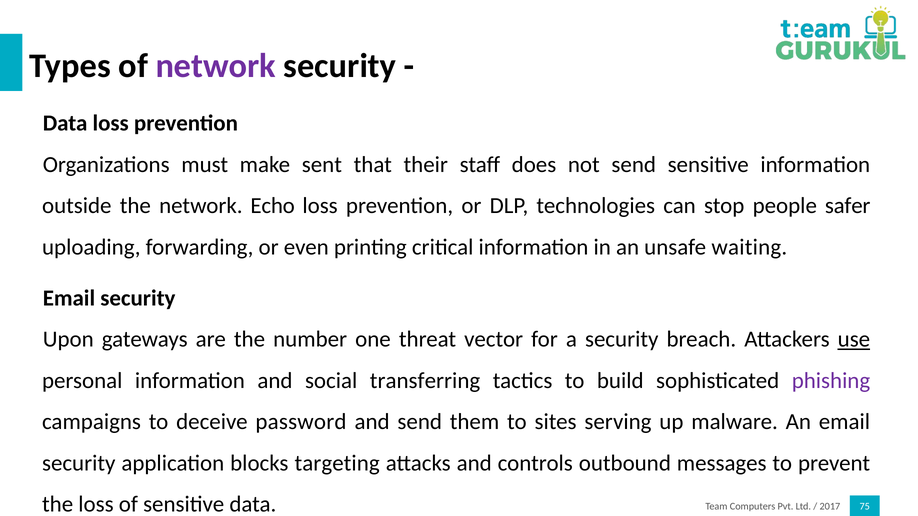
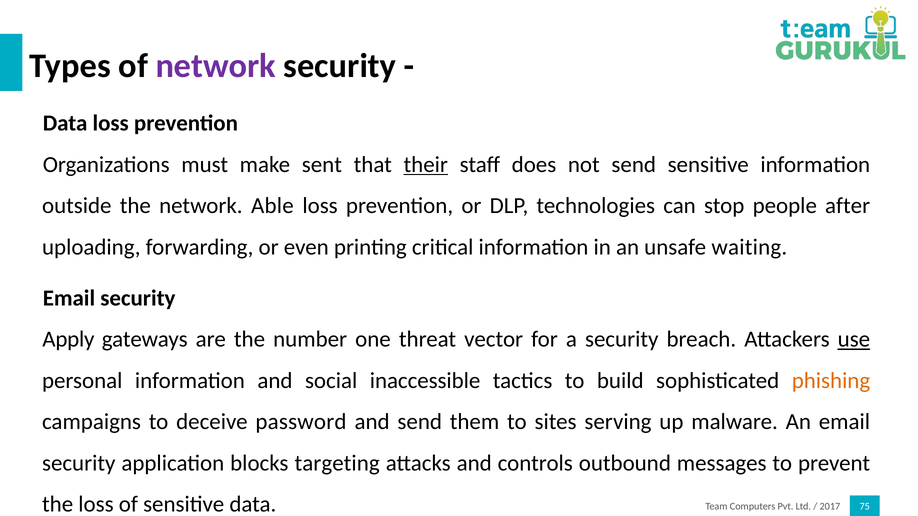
their underline: none -> present (426, 165)
Echo: Echo -> Able (272, 206)
safer: safer -> after (848, 206)
Upon: Upon -> Apply (68, 340)
transferring: transferring -> inaccessible (425, 381)
phishing colour: purple -> orange (831, 381)
